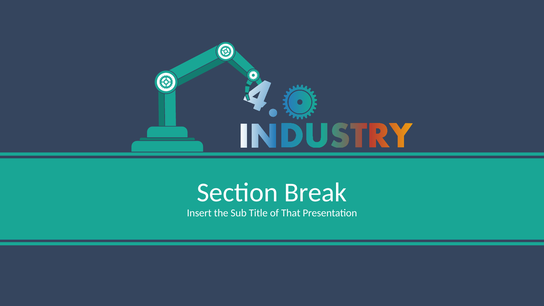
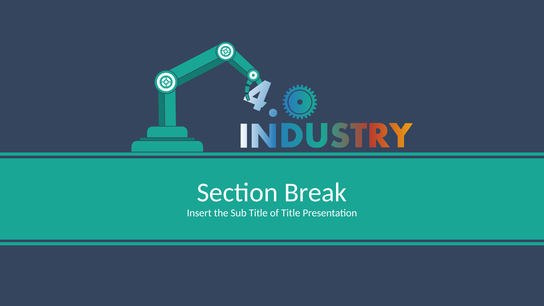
of That: That -> Title (291, 213)
